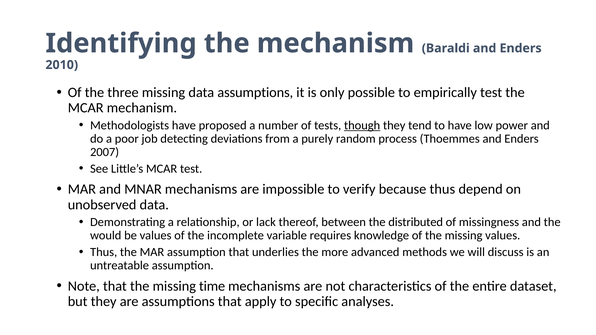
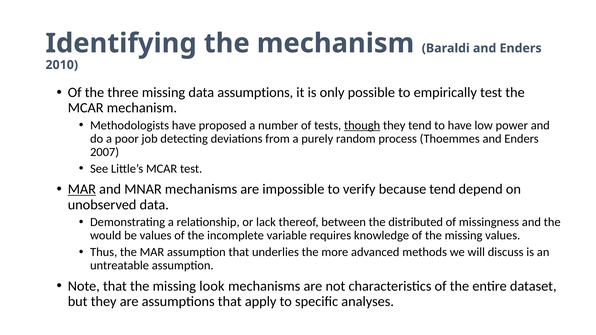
MAR underline: none -> present (82, 189)
because thus: thus -> tend (442, 189)
time: time -> look (212, 286)
